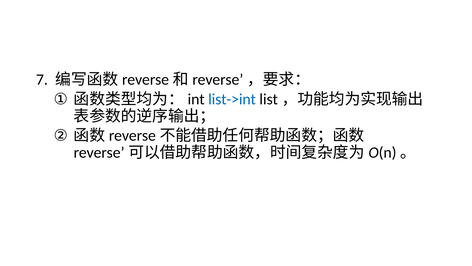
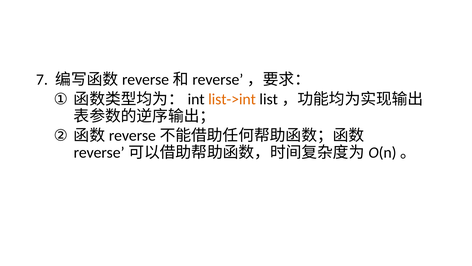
list->int colour: blue -> orange (232, 99)
